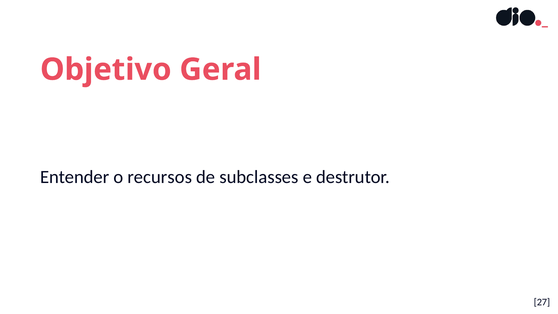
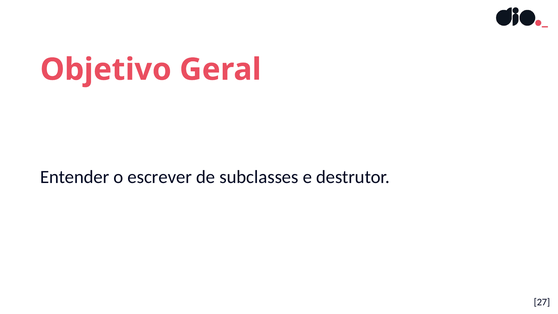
recursos: recursos -> escrever (160, 177)
